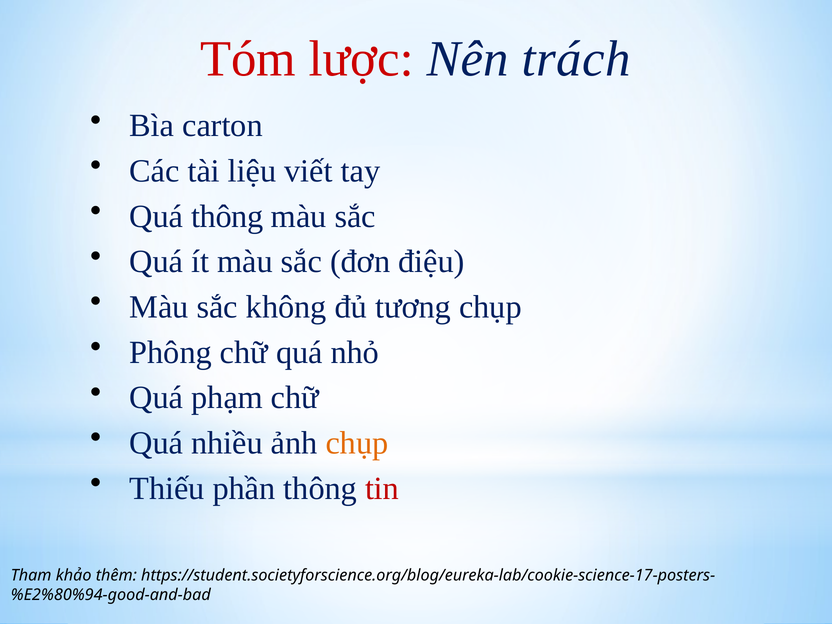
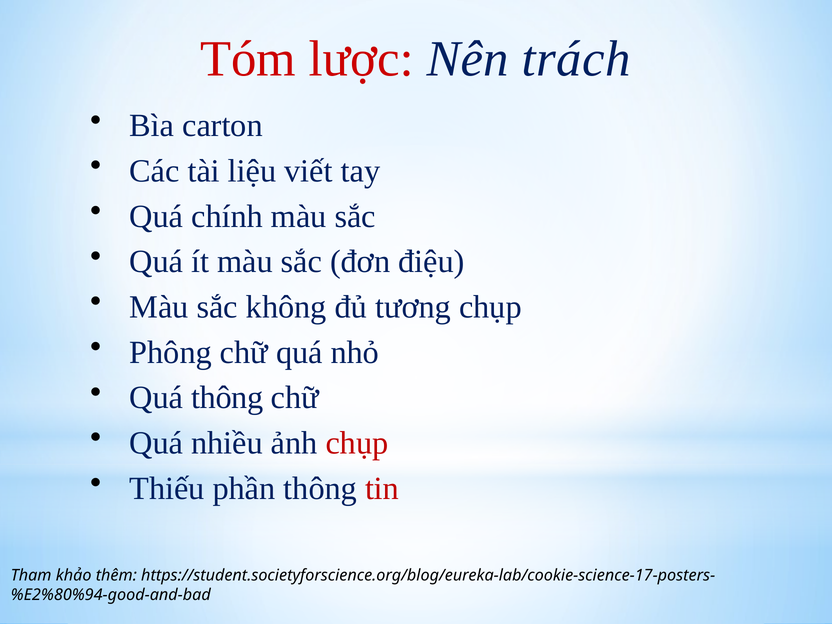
Quá thông: thông -> chính (227, 216)
Quá phạm: phạm -> thông (227, 398)
chụp colour: orange -> red (357, 443)
